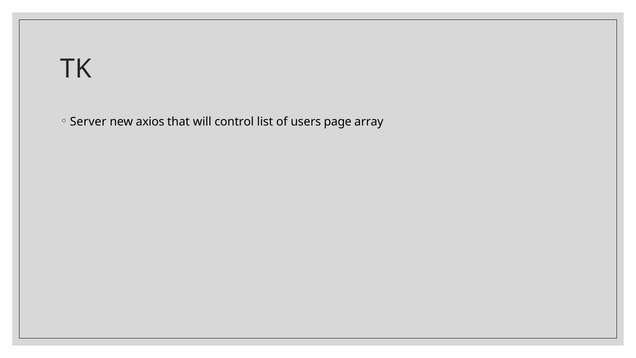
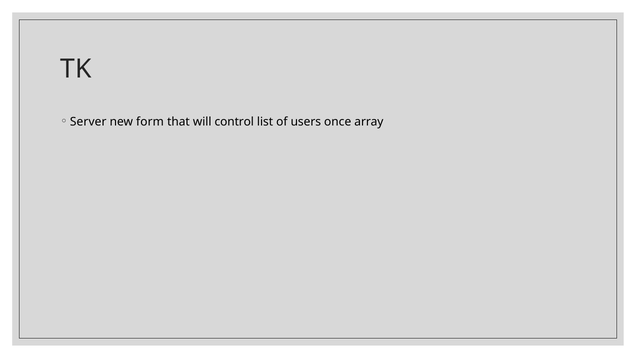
axios: axios -> form (150, 122)
page: page -> once (338, 122)
